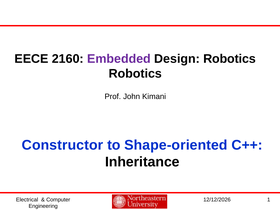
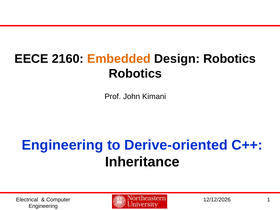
Embedded colour: purple -> orange (119, 59)
Constructor: Constructor -> Engineering (63, 145)
Shape-oriented: Shape-oriented -> Derive-oriented (176, 145)
